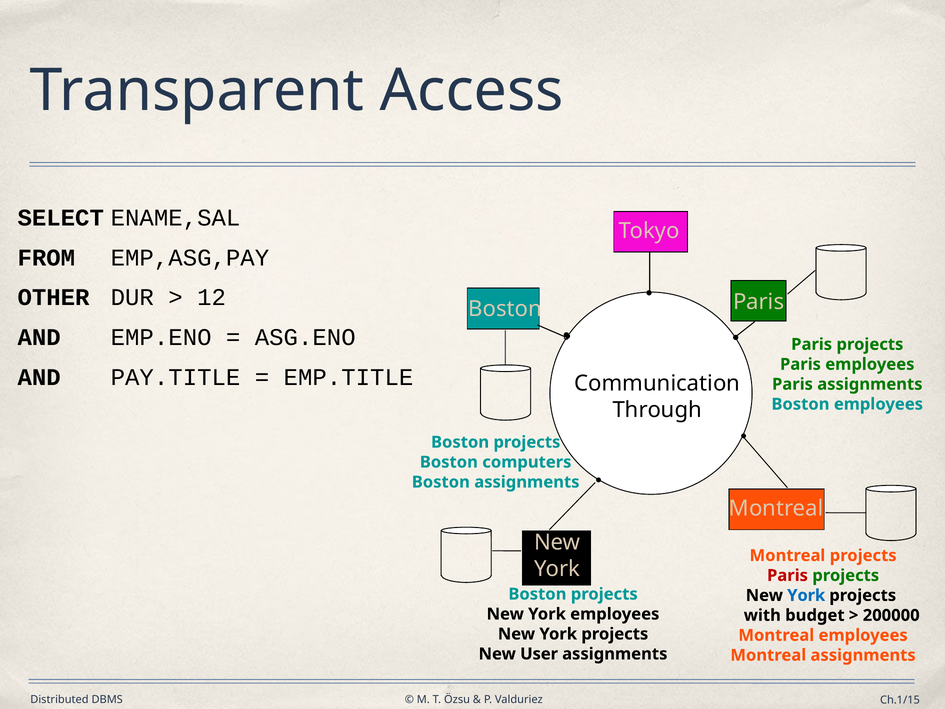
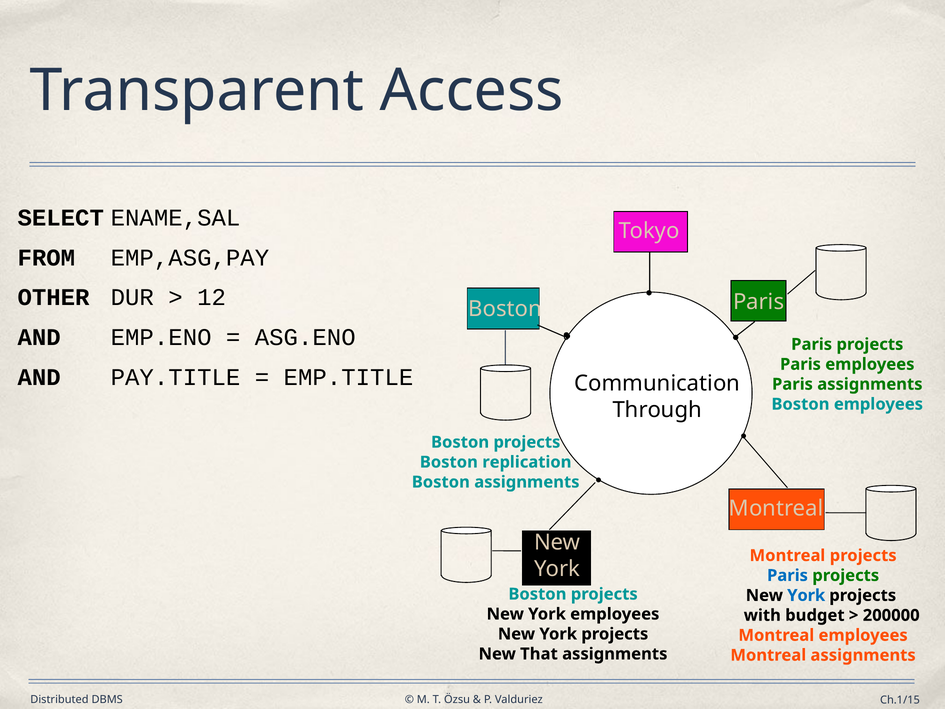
computers: computers -> replication (527, 462)
Paris colour: red -> blue (787, 575)
User: User -> That (539, 654)
